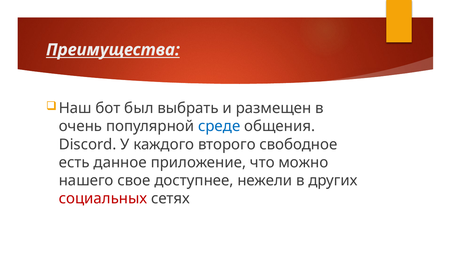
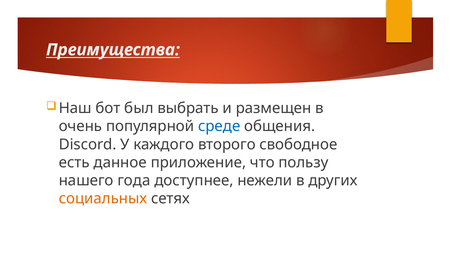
можно: можно -> пользу (303, 162)
свое: свое -> года (134, 180)
социальных colour: red -> orange (103, 198)
